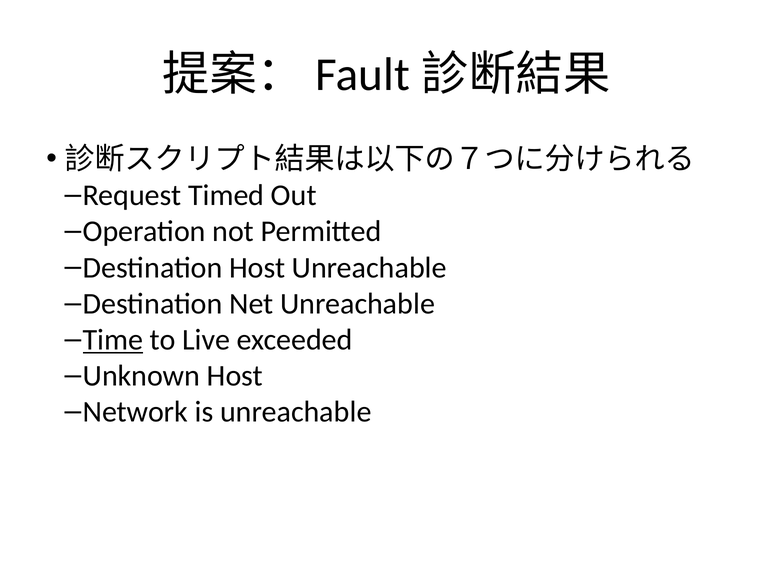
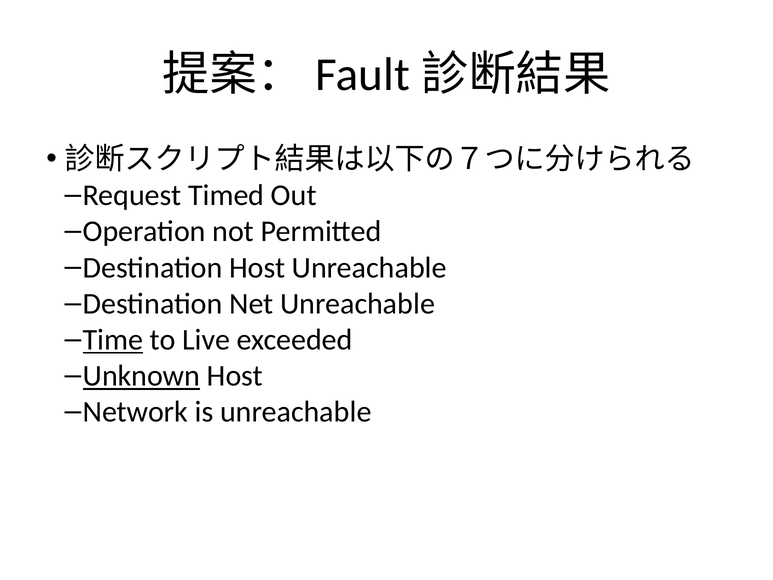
Unknown underline: none -> present (141, 376)
